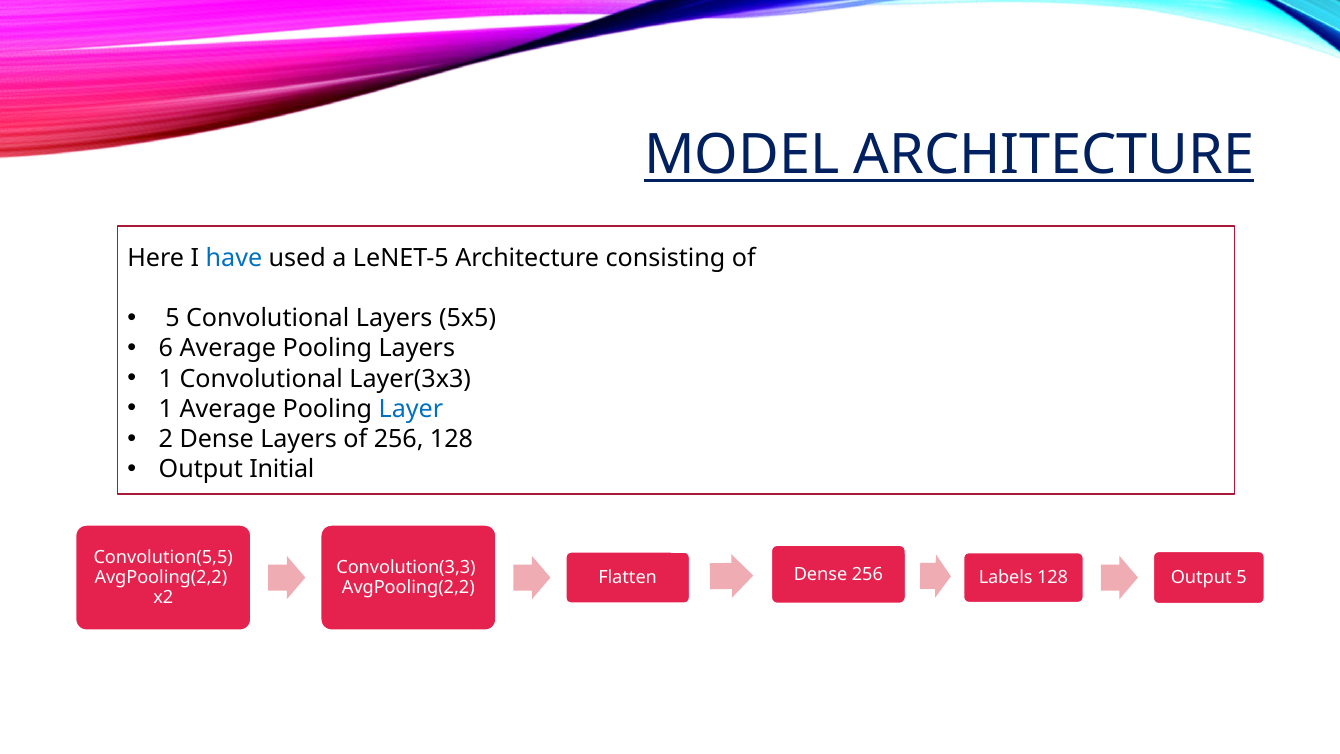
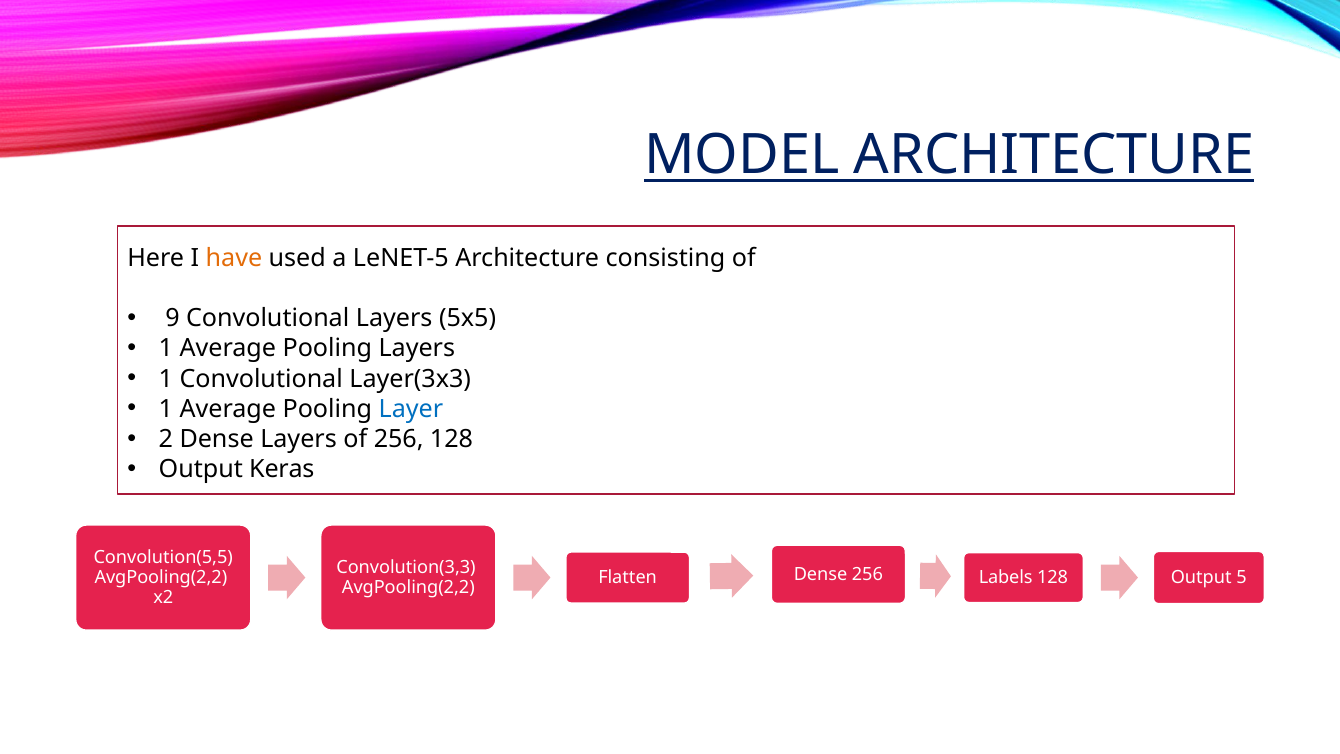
have colour: blue -> orange (234, 258)
5: 5 -> 9 (172, 318)
6: 6 -> 1 (166, 349)
Initial: Initial -> Keras (282, 469)
